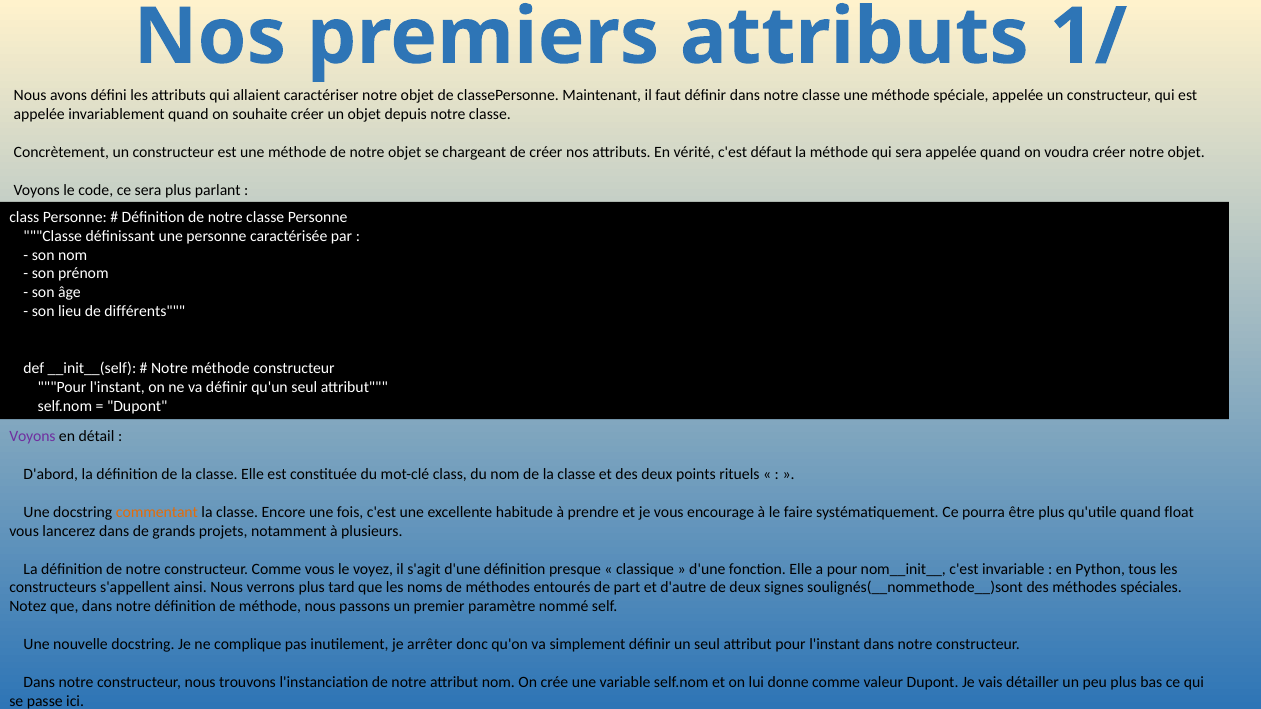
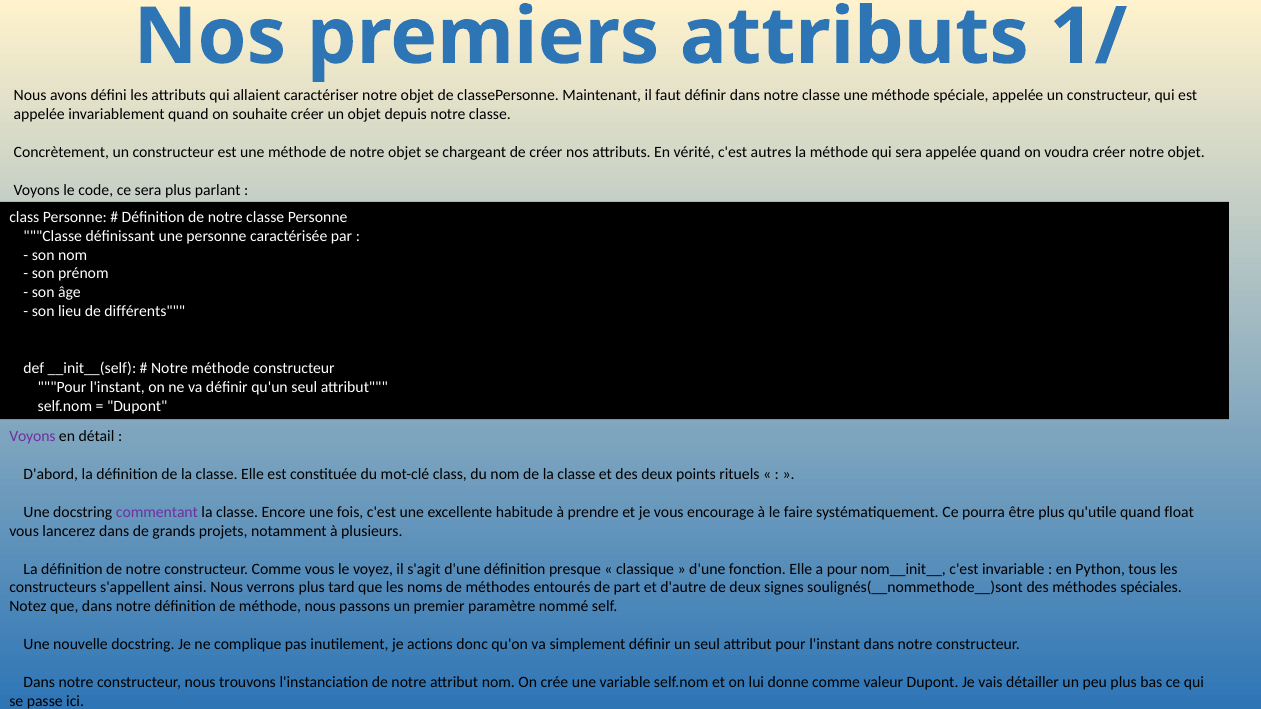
défaut: défaut -> autres (771, 152)
commentant colour: orange -> purple (157, 512)
arrêter: arrêter -> actions (430, 645)
